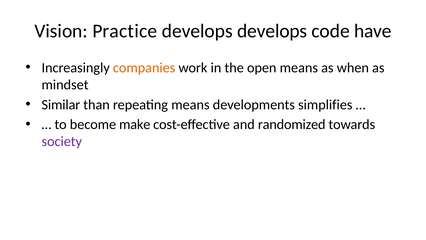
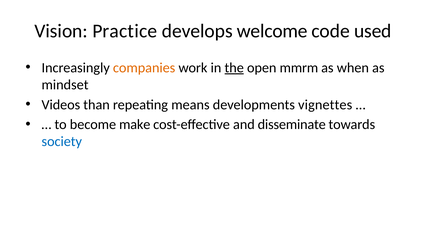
develops develops: develops -> welcome (272, 31)
have: have -> used (373, 31)
the underline: none -> present (234, 68)
open means: means -> mmrm (299, 68)
Similar: Similar -> Videos (61, 104)
simplifies: simplifies -> vignettes (325, 104)
randomized: randomized -> disseminate (292, 124)
society colour: purple -> blue (62, 141)
